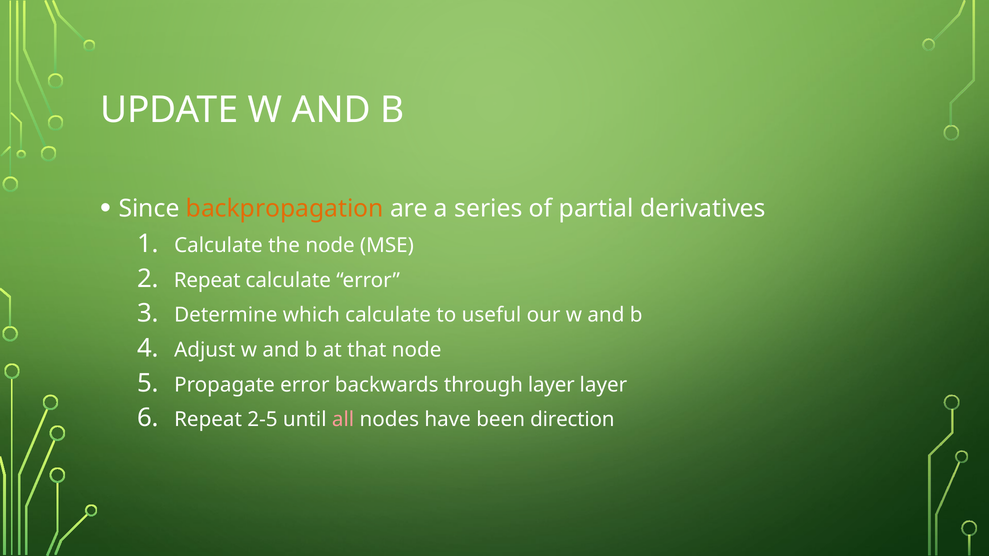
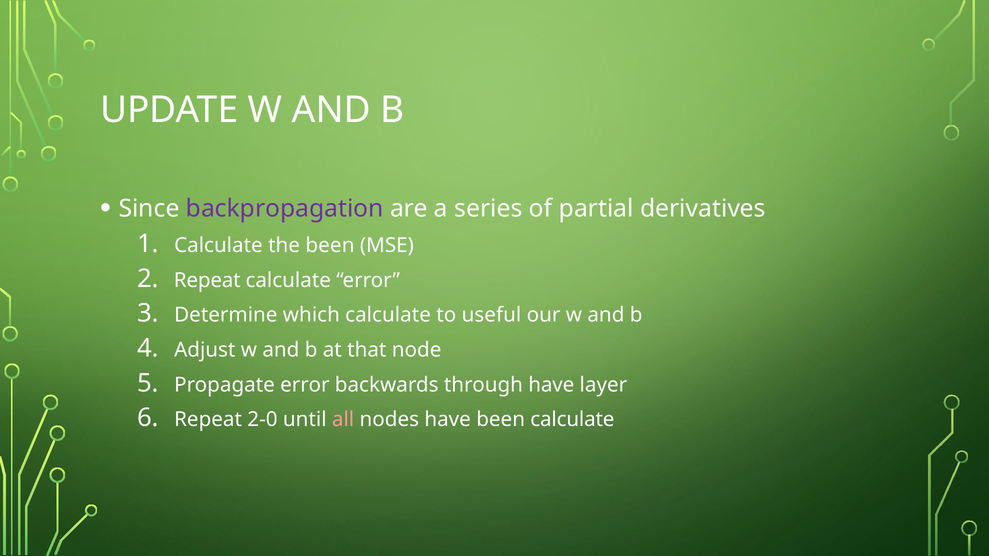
backpropagation colour: orange -> purple (285, 209)
the node: node -> been (330, 246)
through layer: layer -> have (551, 385)
2-5: 2-5 -> 2-0 (262, 420)
been direction: direction -> calculate (572, 420)
